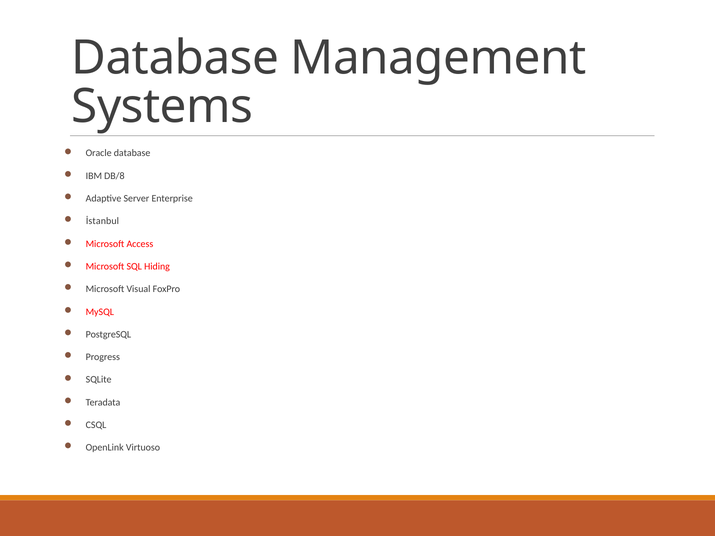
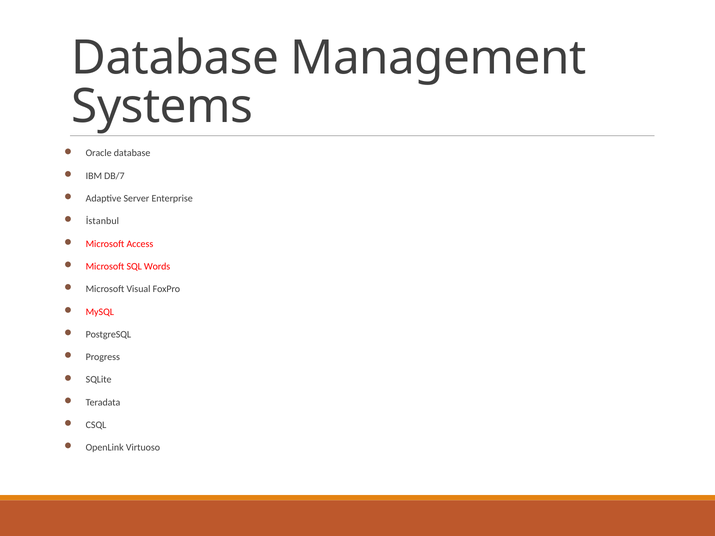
DB/8: DB/8 -> DB/7 (114, 176)
Hiding: Hiding -> Words (157, 267)
